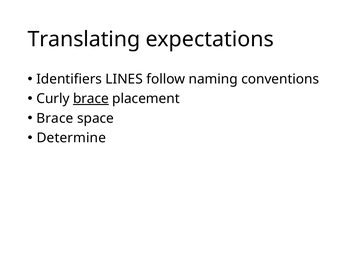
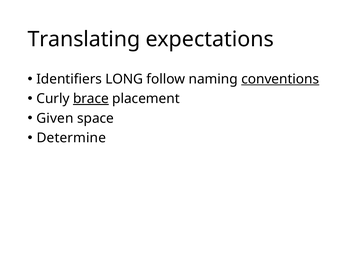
LINES: LINES -> LONG (124, 79)
conventions underline: none -> present (280, 79)
Brace: Brace -> Given (55, 118)
